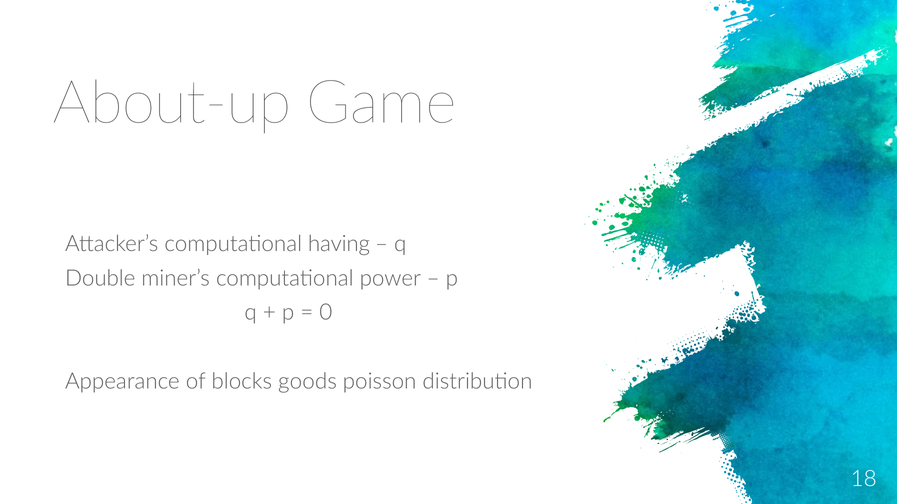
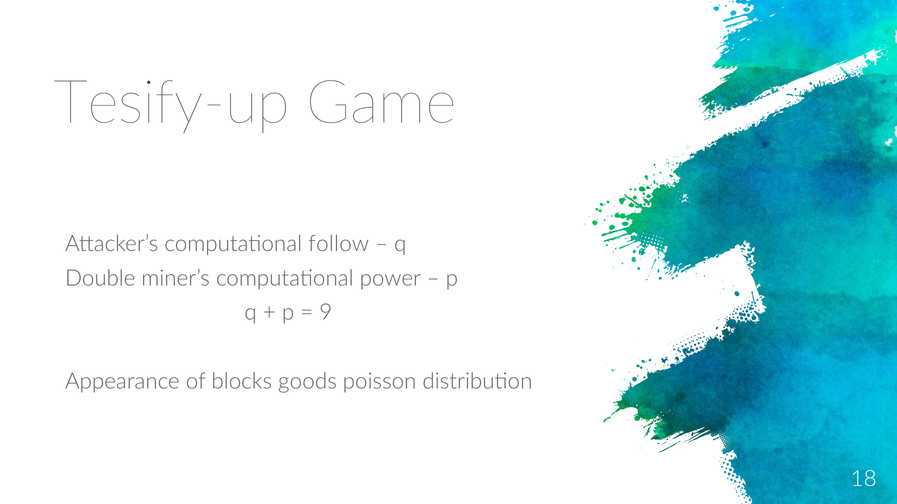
About-up: About-up -> Tesify-up (172, 103)
having: having -> follow (339, 244)
0: 0 -> 9 (326, 313)
